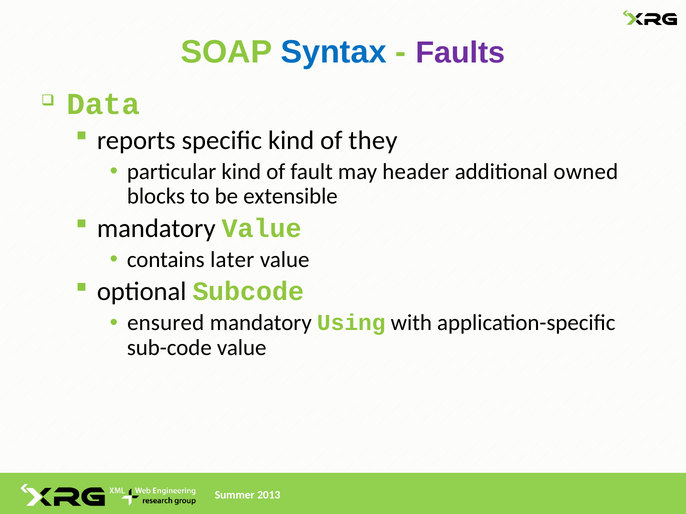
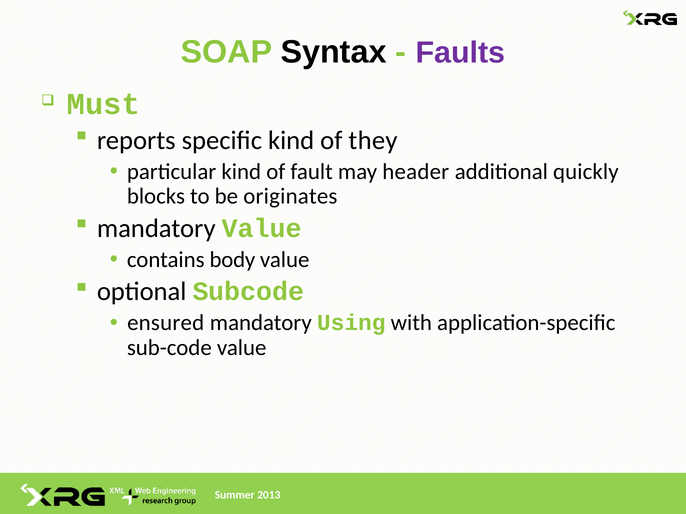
Syntax colour: blue -> black (334, 52)
Data: Data -> Must (103, 104)
owned: owned -> quickly (586, 172)
extensible: extensible -> originates (290, 196)
later: later -> body (232, 260)
